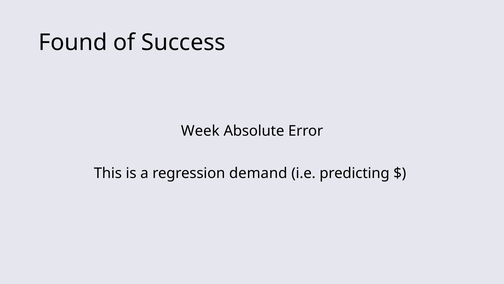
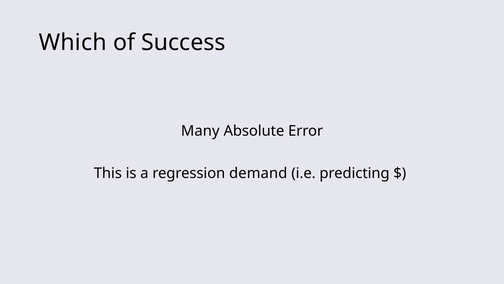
Found: Found -> Which (73, 42)
Week: Week -> Many (200, 131)
